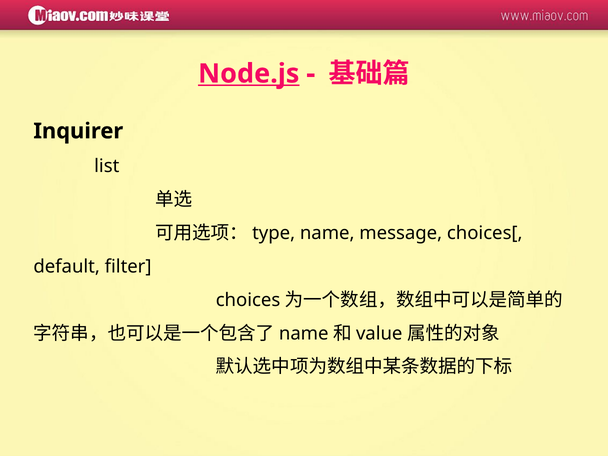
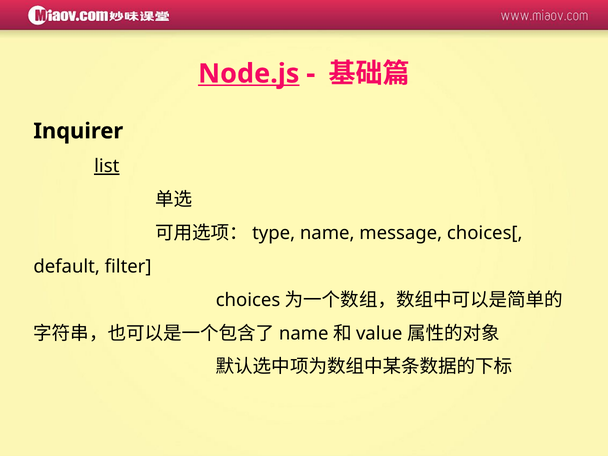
list underline: none -> present (107, 166)
